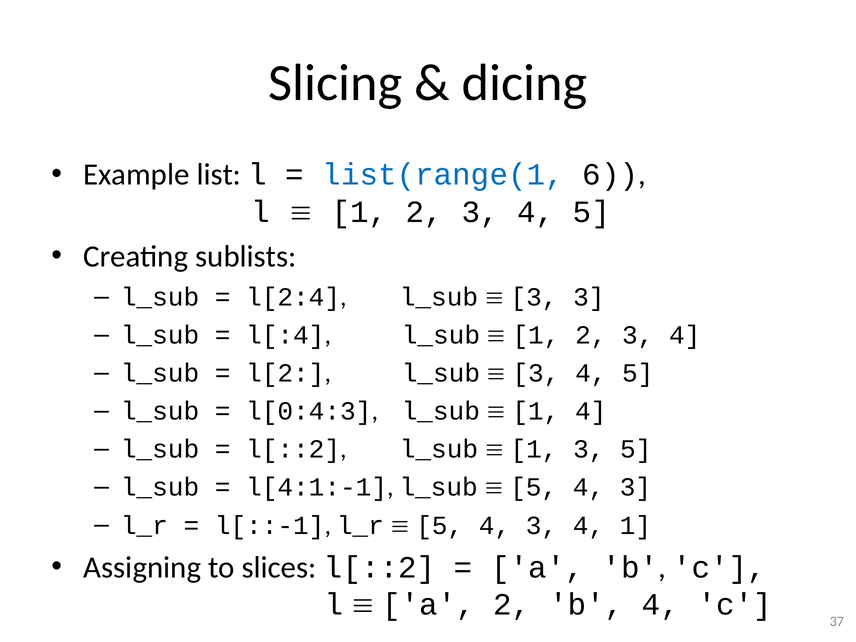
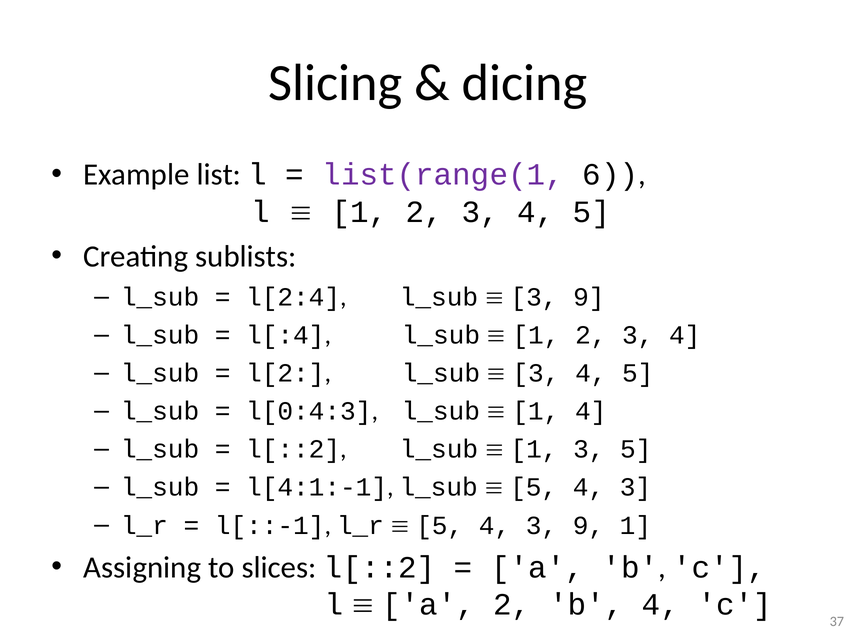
list(range(1 colour: blue -> purple (443, 175)
3: 3 -> 9 (589, 297)
4 3 4: 4 -> 9 (588, 525)
